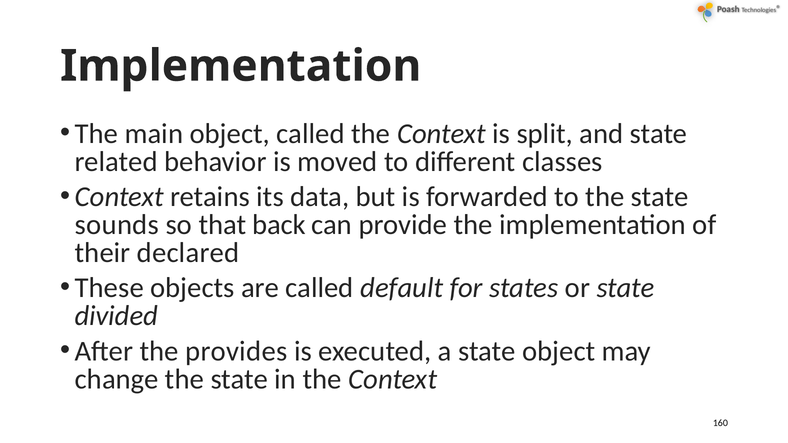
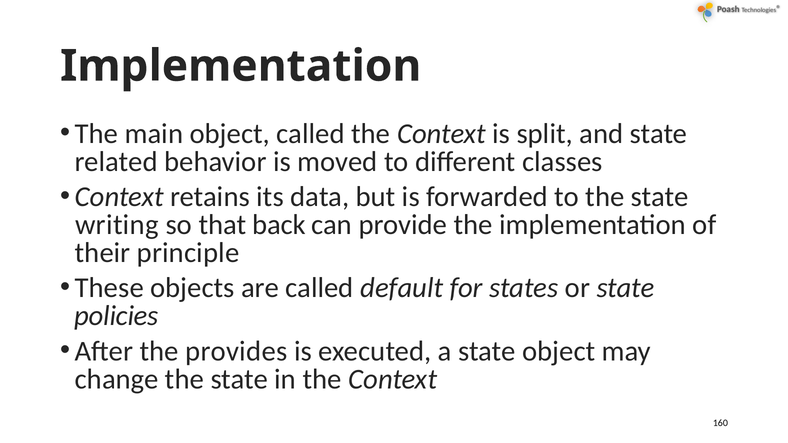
sounds: sounds -> writing (117, 225)
declared: declared -> principle (188, 253)
divided: divided -> policies (116, 316)
